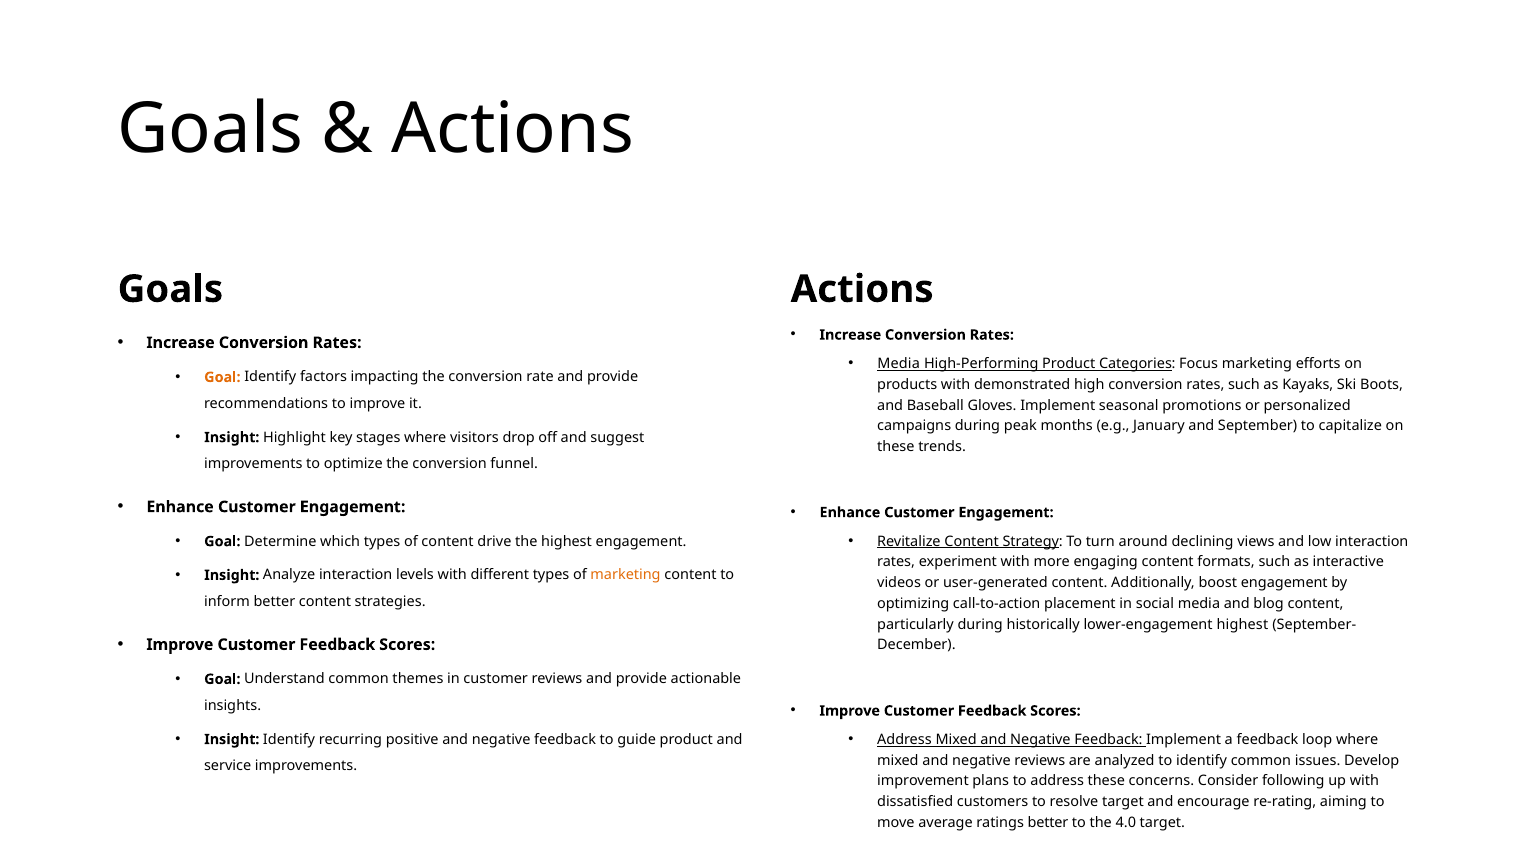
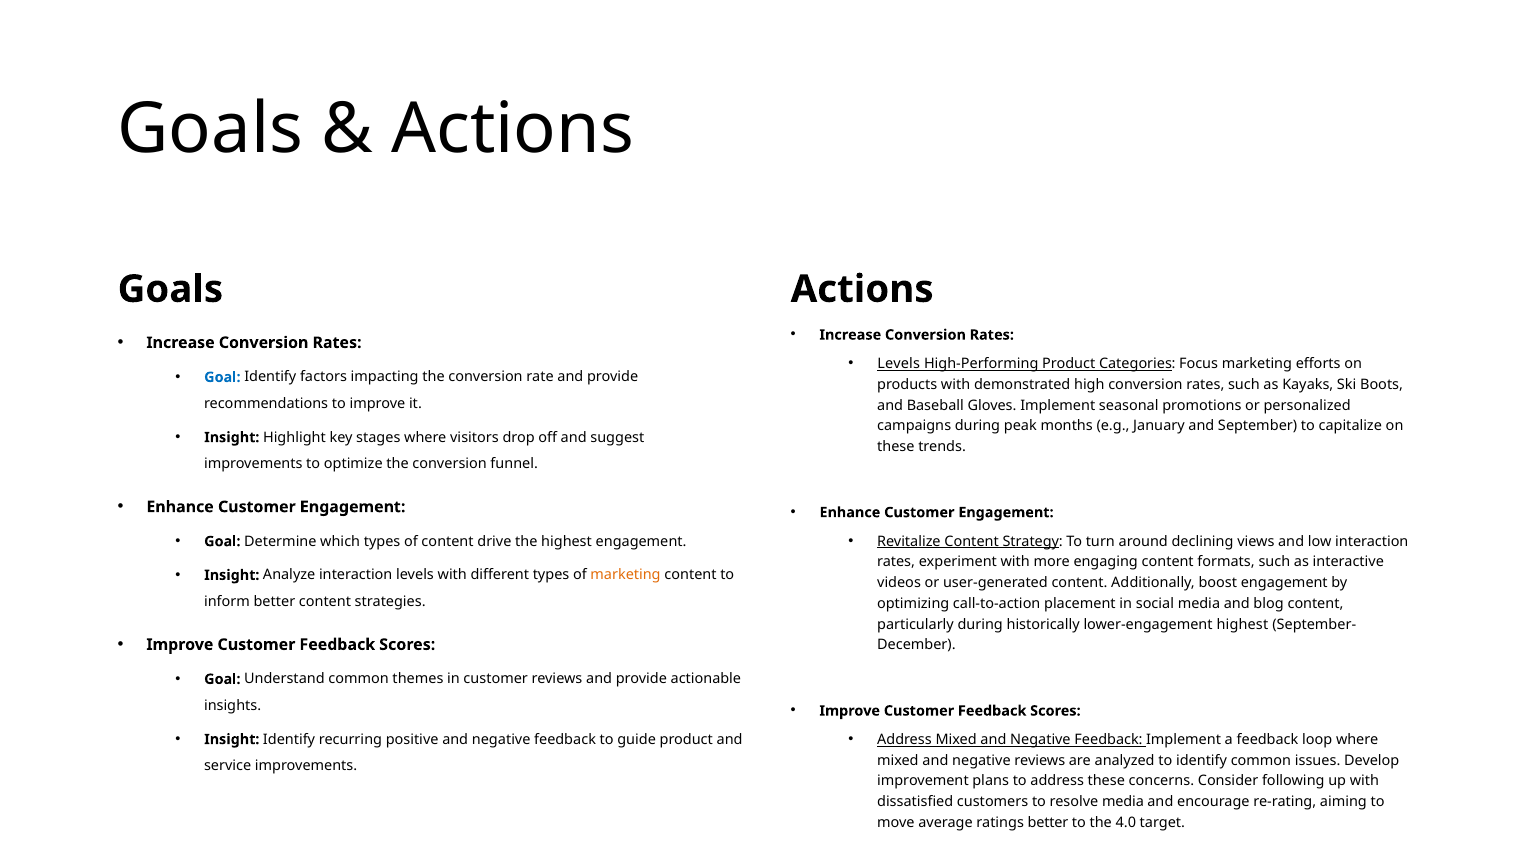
Media: Media -> Levels (899, 364)
Goal colour: orange -> blue (222, 377)
resolve target: target -> media (1123, 803)
